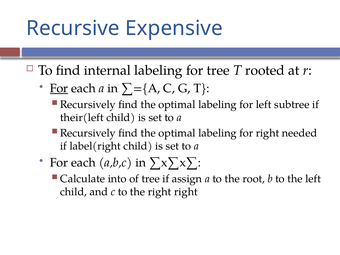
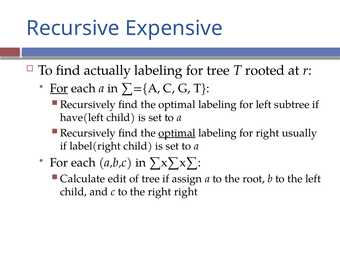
internal: internal -> actually (107, 70)
their(left: their(left -> have(left (82, 118)
optimal underline: none -> present (177, 133)
needed: needed -> usually (300, 133)
into: into -> edit (117, 179)
